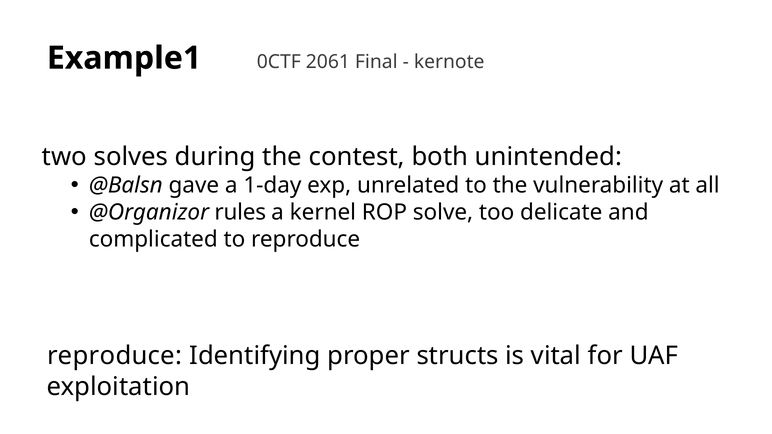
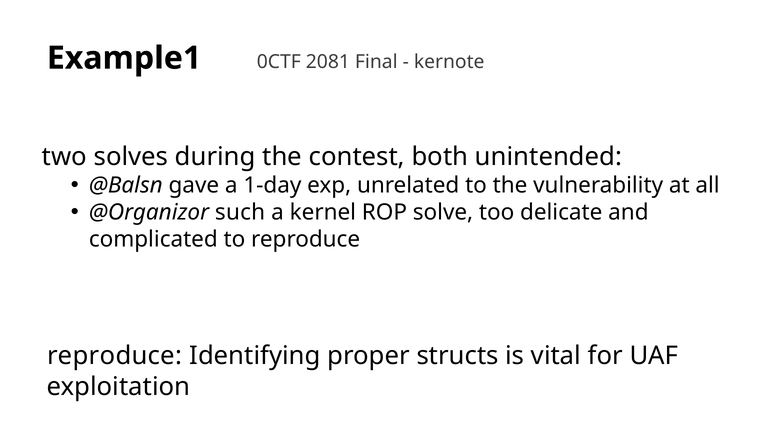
2061: 2061 -> 2081 (328, 62)
rules: rules -> such (240, 213)
